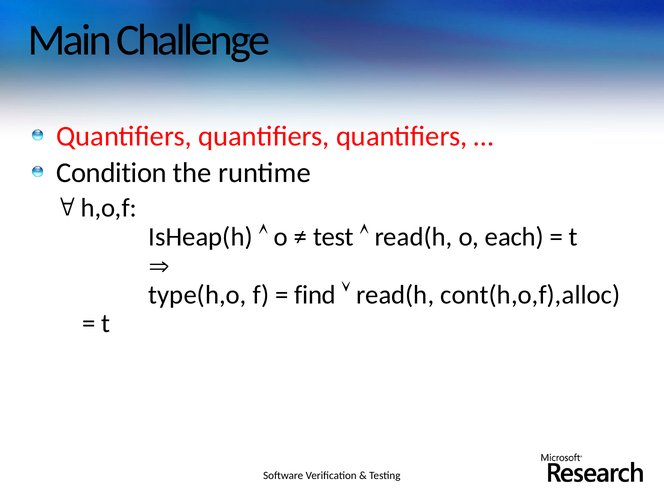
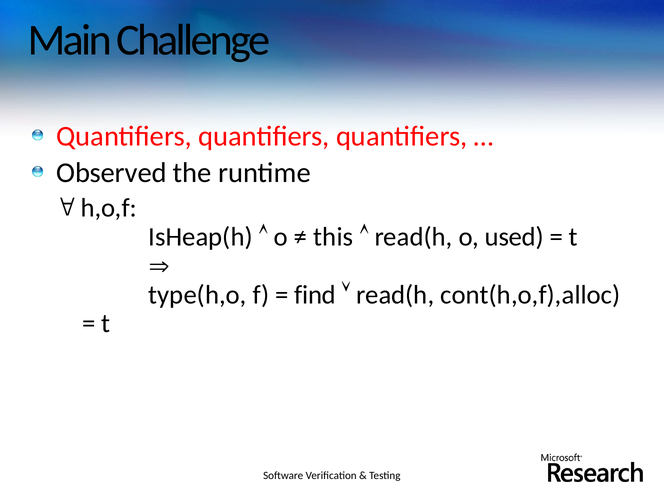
Condition: Condition -> Observed (111, 173)
test: test -> this (333, 237)
each: each -> used (514, 237)
